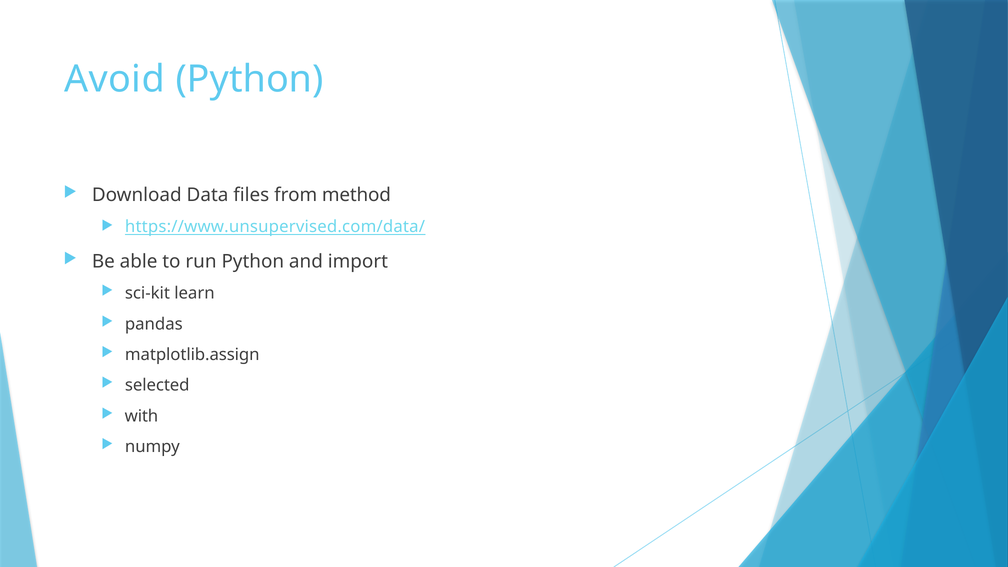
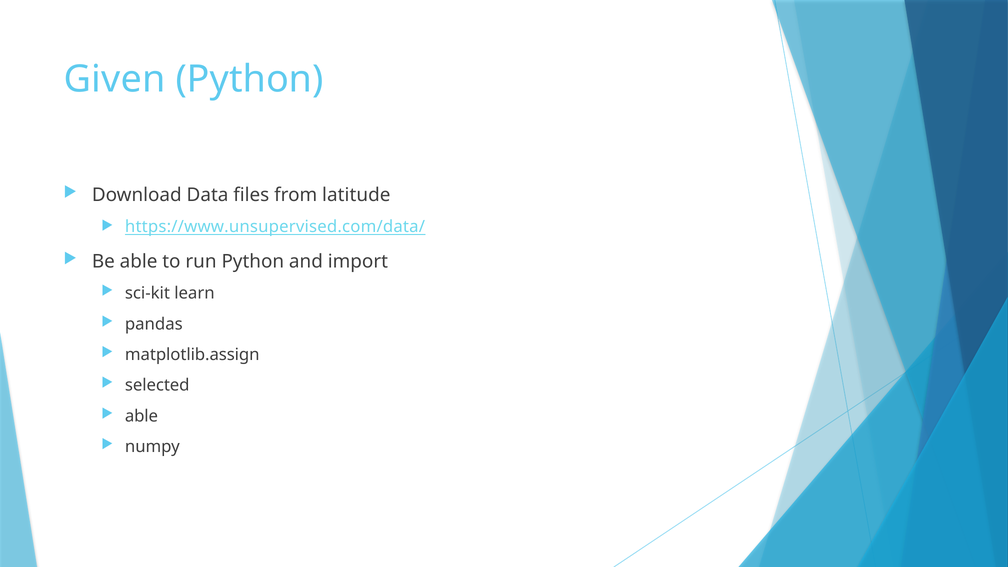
Avoid: Avoid -> Given (115, 79)
method: method -> latitude (356, 195)
with: with -> able (141, 416)
